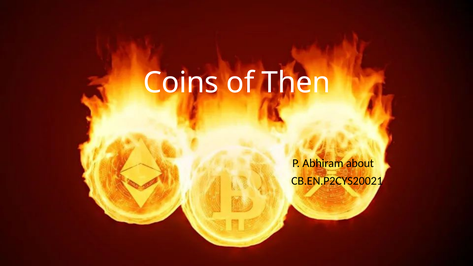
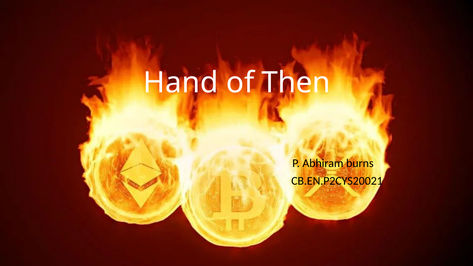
Coins: Coins -> Hand (181, 83)
about: about -> burns (360, 163)
